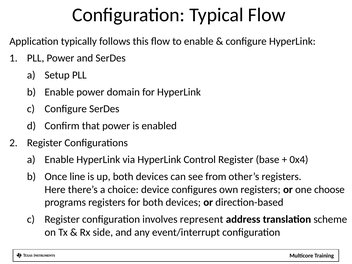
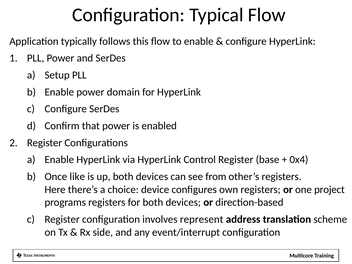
line: line -> like (77, 177)
choose: choose -> project (329, 189)
